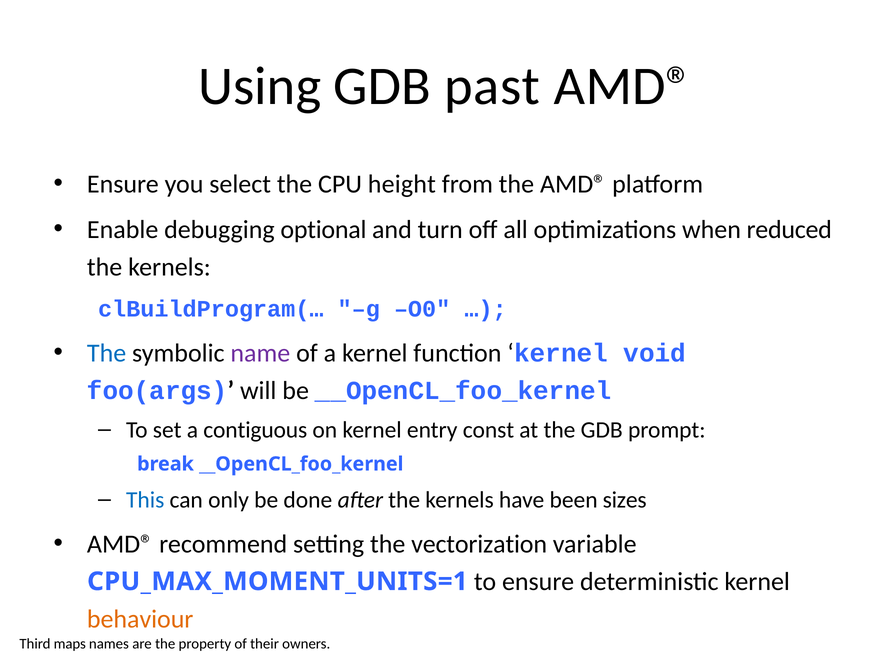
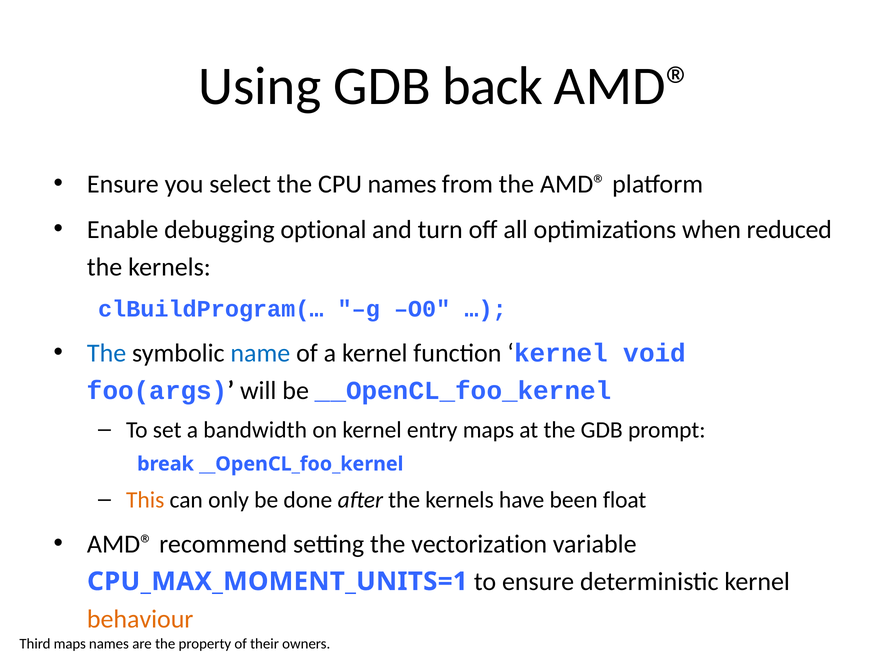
past: past -> back (493, 86)
CPU height: height -> names (402, 184)
name colour: purple -> blue (260, 353)
contiguous: contiguous -> bandwidth (255, 430)
entry const: const -> maps (488, 430)
This colour: blue -> orange (145, 500)
sizes: sizes -> float (625, 500)
